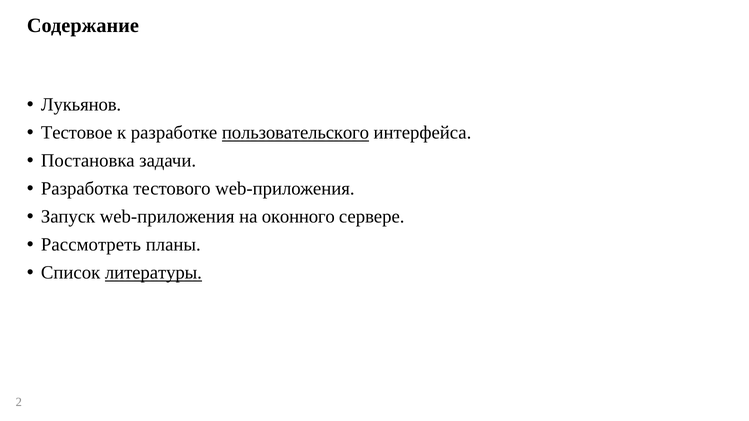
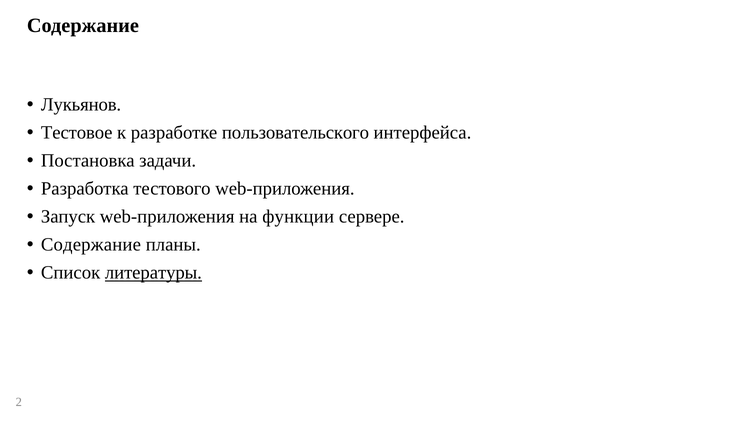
пользовательского underline: present -> none (295, 133)
оконного: оконного -> функции (298, 217)
Рассмотреть: Рассмотреть -> Содержание (91, 245)
